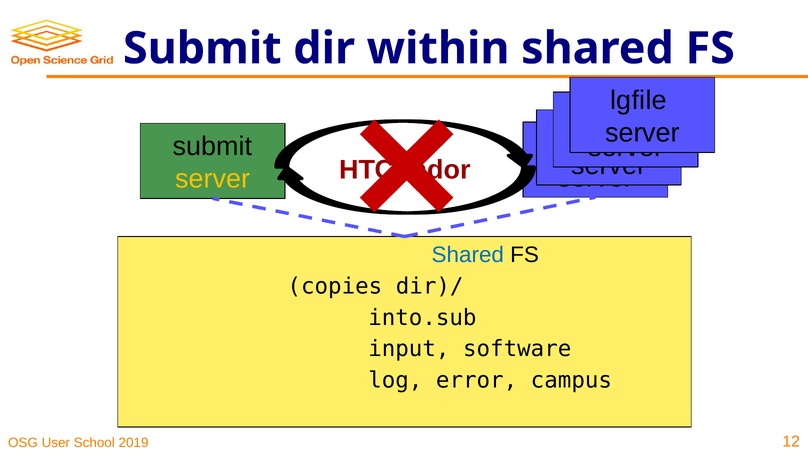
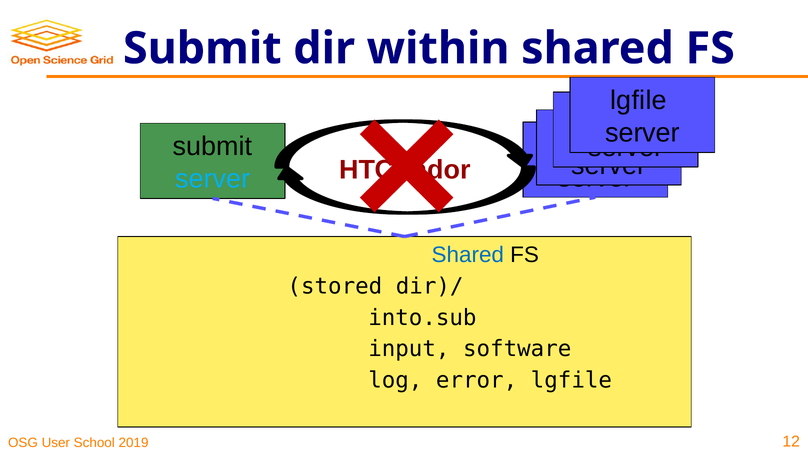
server colour: yellow -> light blue (213, 179)
copies: copies -> stored (335, 287)
error campus: campus -> lgfile (571, 381)
